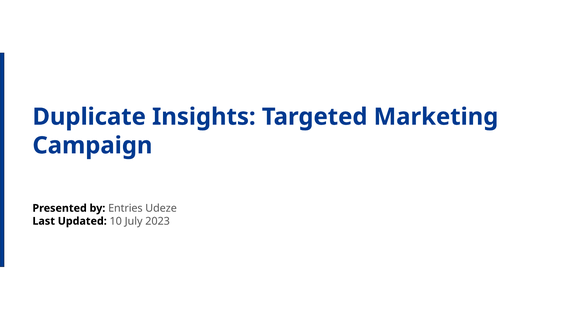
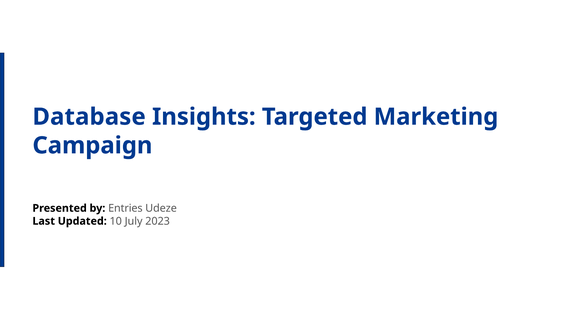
Duplicate: Duplicate -> Database (89, 117)
